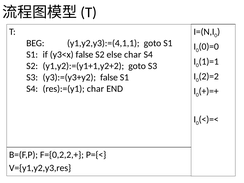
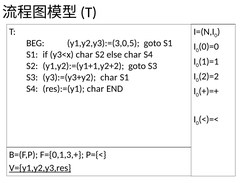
y1,y2,y3):=(4,1,1: y1,y2,y3):=(4,1,1 -> y1,y2,y3):=(3,0,5 (103, 43)
y3<x false: false -> char (84, 55)
y3):=(y3+y2 false: false -> char (109, 77)
F={0,2,2,+: F={0,2,2,+ -> F={0,1,3,+ (62, 155)
V={y1,y2,y3,res underline: none -> present (40, 168)
